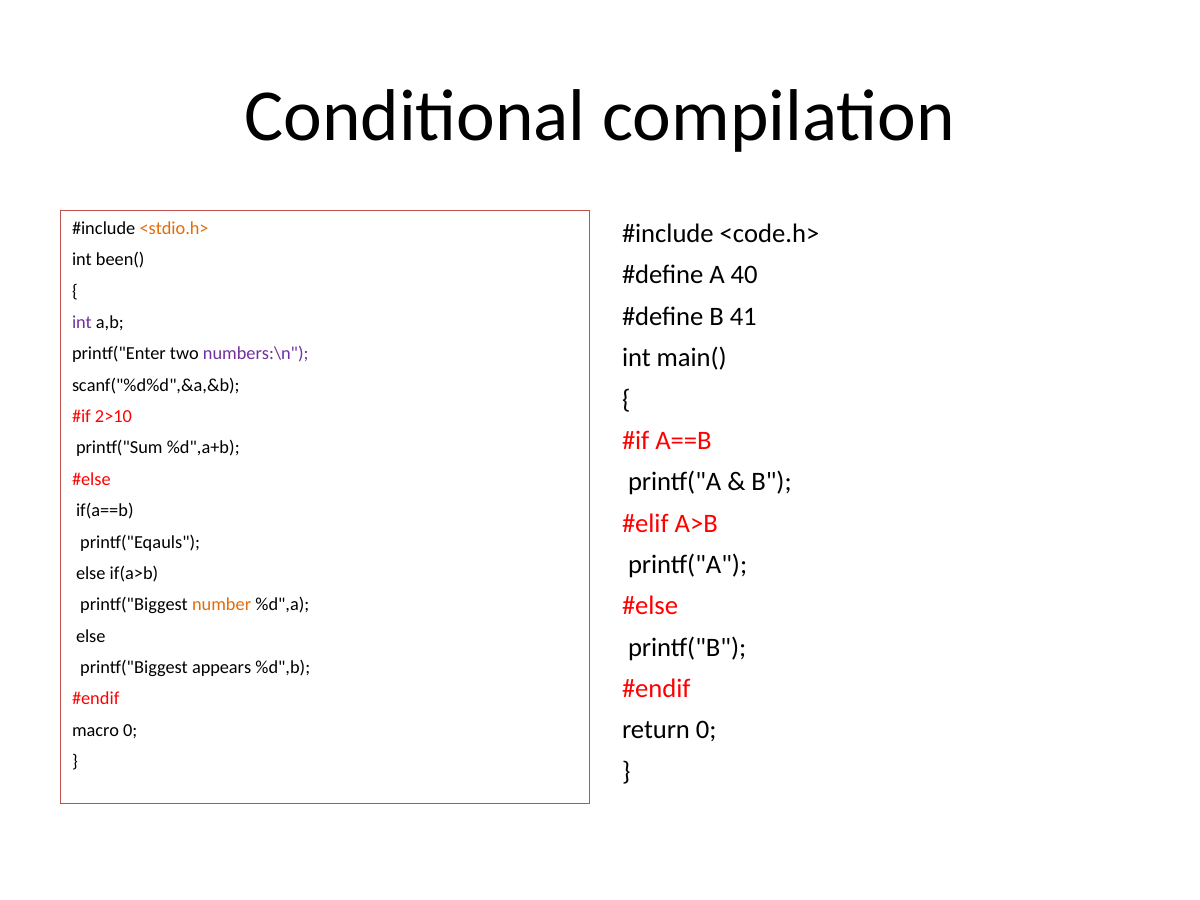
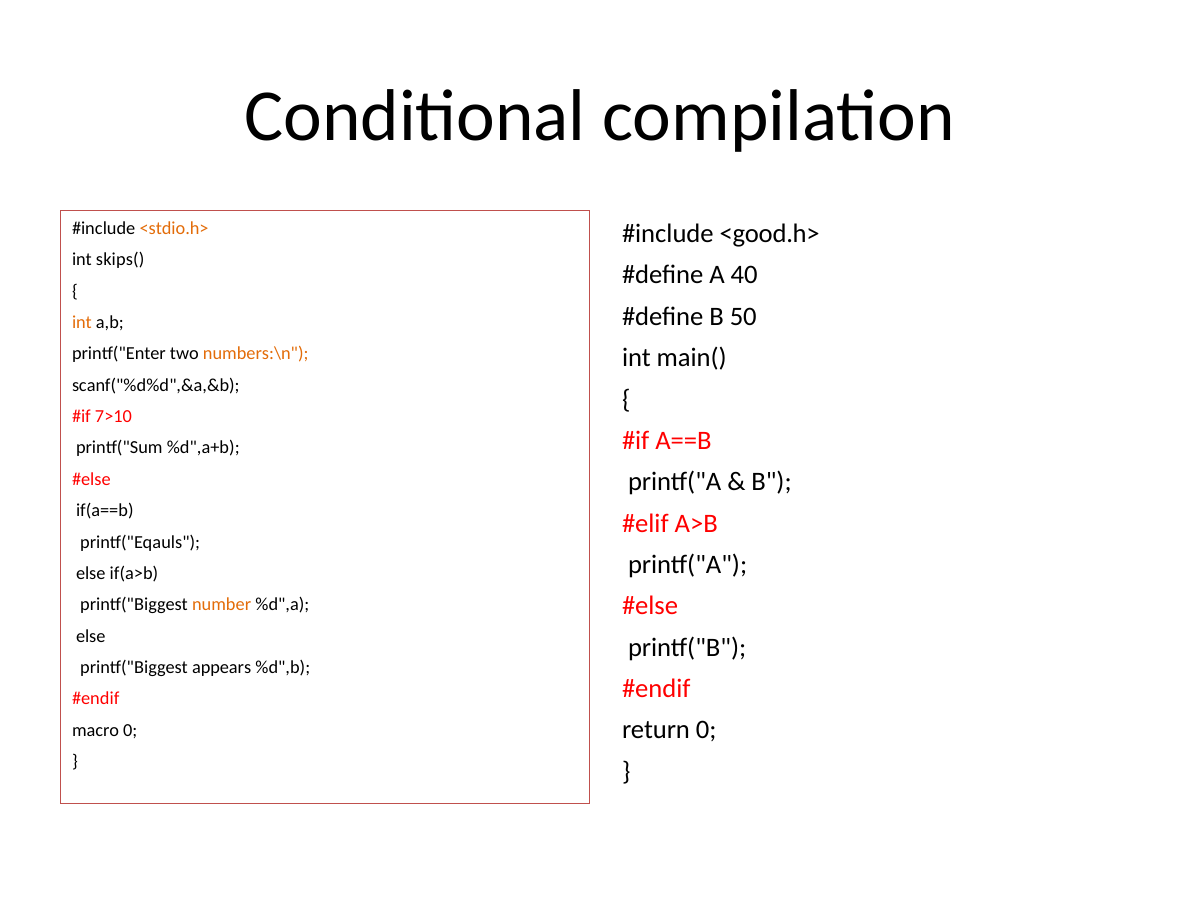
<code.h>: <code.h> -> <good.h> (770, 234)
been(: been( -> skips( (120, 260)
41: 41 -> 50 (743, 317)
int colour: purple -> orange (82, 322)
numbers:\n colour: purple -> orange (256, 354)
2>10: 2>10 -> 7>10 (113, 417)
